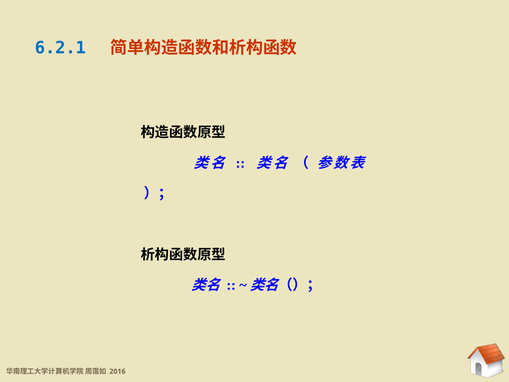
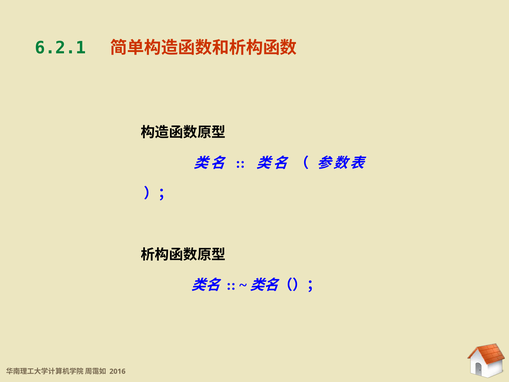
6.2.1 colour: blue -> green (60, 48)
